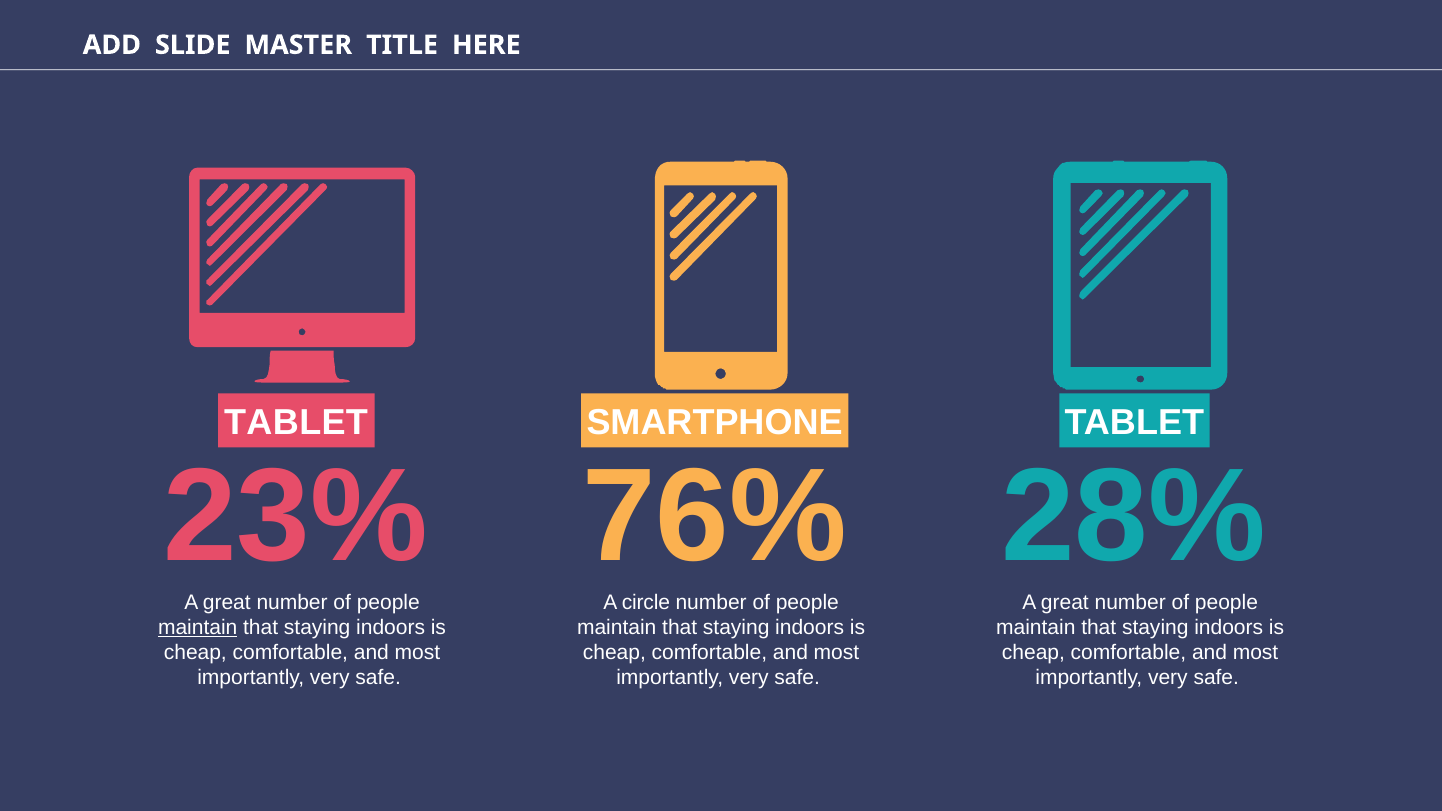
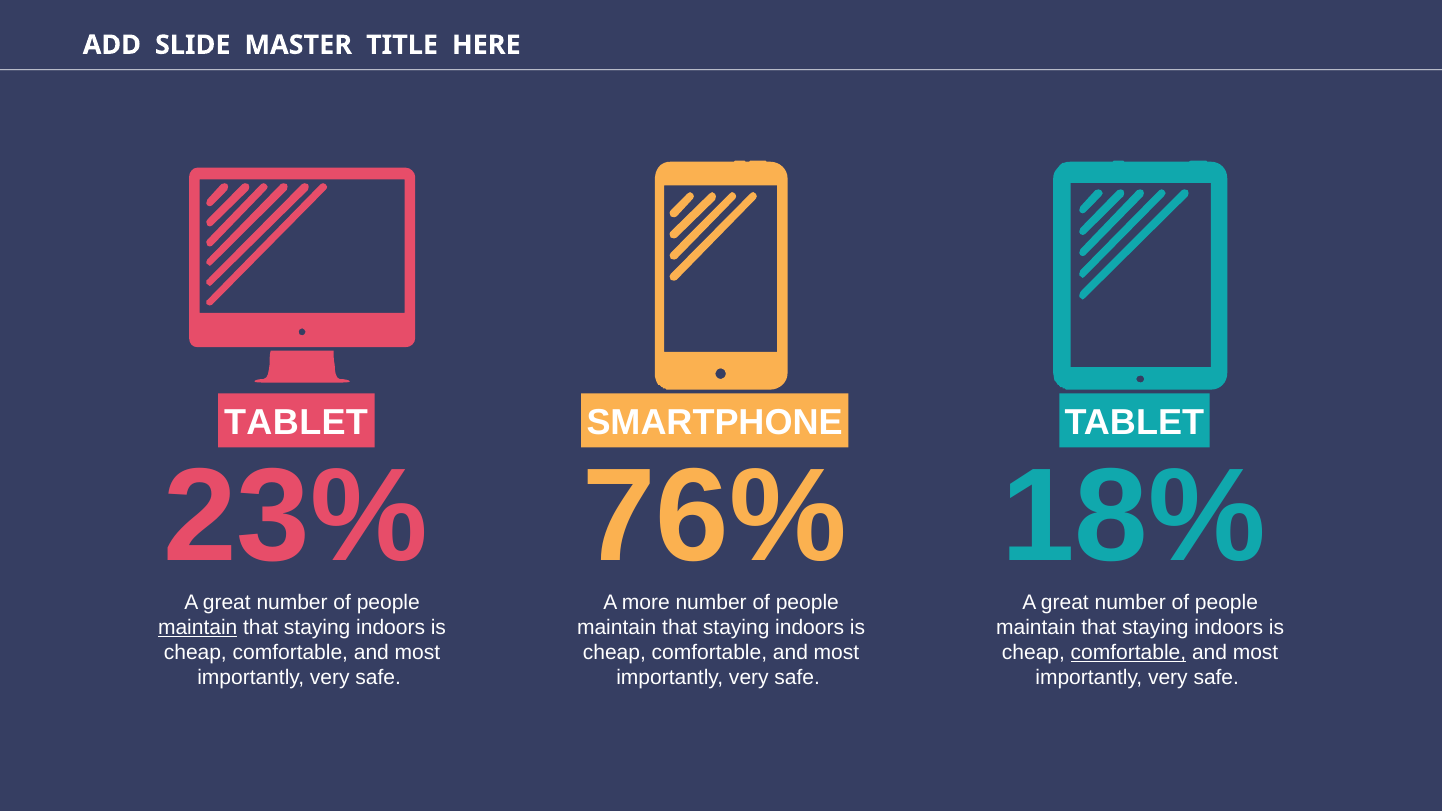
28%: 28% -> 18% (1134, 517)
circle: circle -> more (646, 602)
comfortable underline: none -> present (1128, 653)
